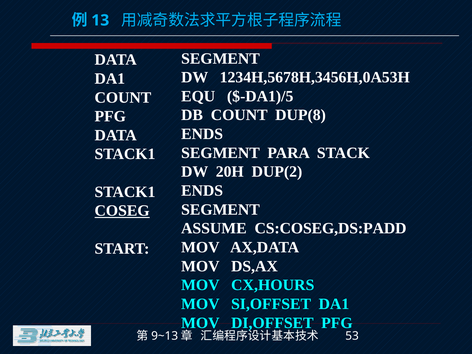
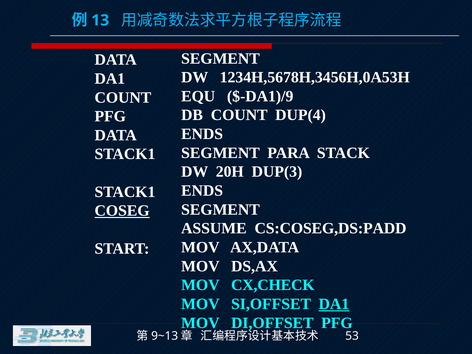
$-DA1)/5: $-DA1)/5 -> $-DA1)/9 (260, 96)
DUP(8: DUP(8 -> DUP(4 (301, 115)
DUP(2: DUP(2 -> DUP(3 (277, 172)
CX,HOURS: CX,HOURS -> CX,CHECK (273, 285)
DA1 underline: none -> present (334, 304)
